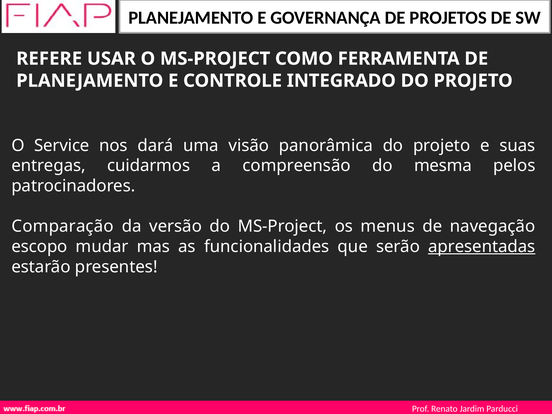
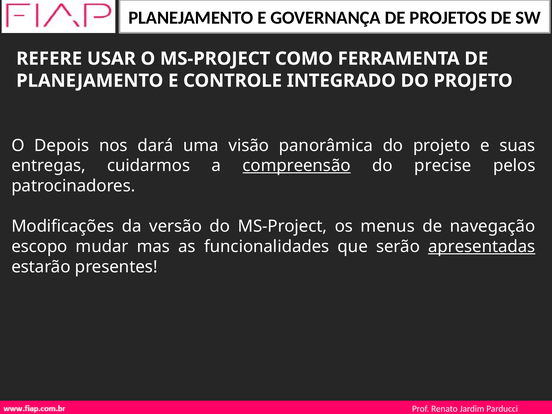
Service: Service -> Depois (62, 145)
compreensão underline: none -> present (297, 166)
mesma: mesma -> precise (443, 166)
Comparação: Comparação -> Modificações (63, 226)
